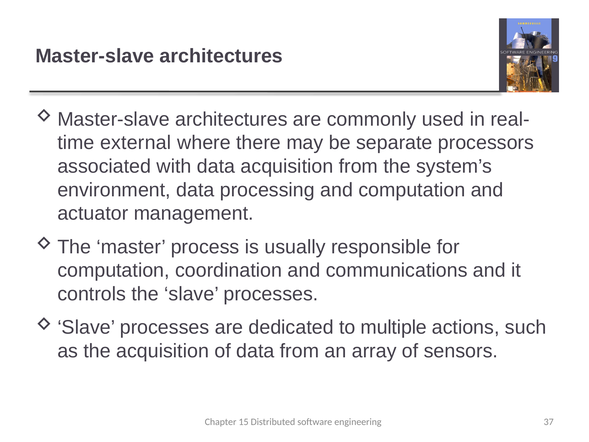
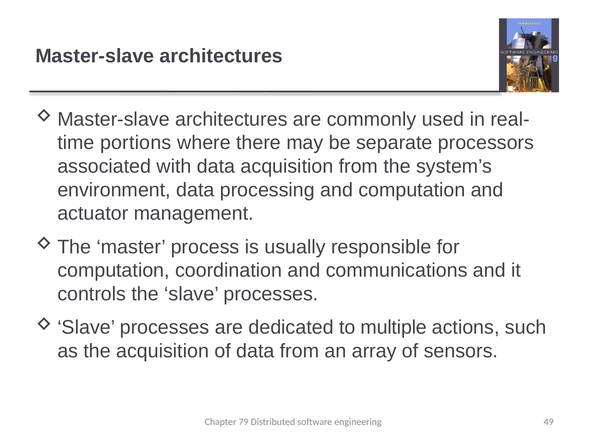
external: external -> portions (136, 143)
15: 15 -> 79 (244, 422)
37: 37 -> 49 (549, 422)
